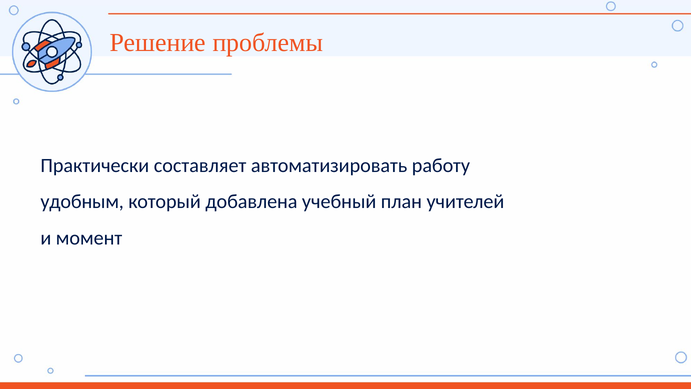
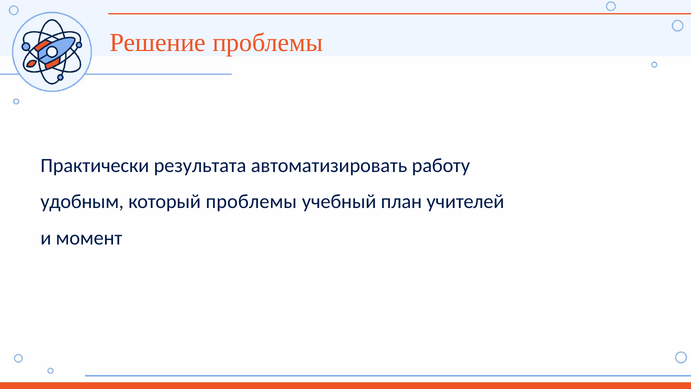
составляет: составляет -> результата (200, 165)
который добавлена: добавлена -> проблемы (251, 202)
